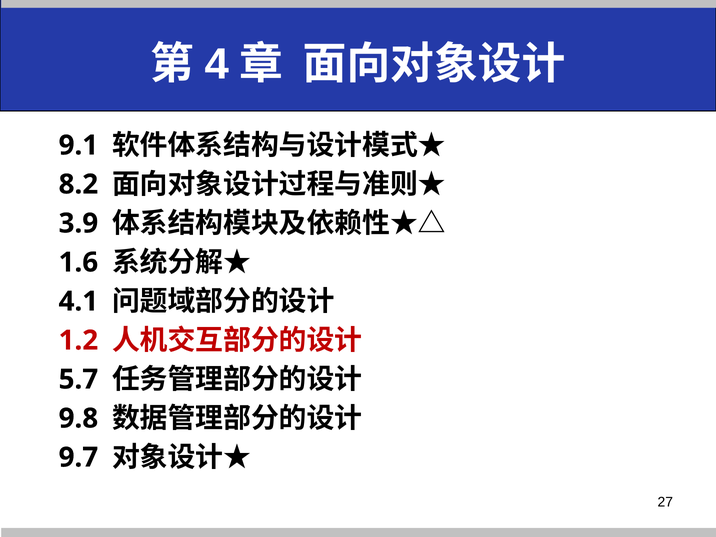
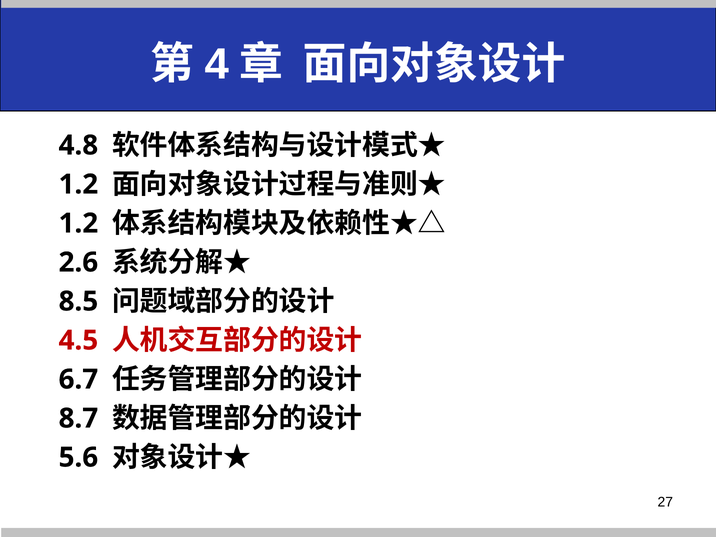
9.1: 9.1 -> 4.8 (78, 145)
8.2: 8.2 -> 1.2 (78, 184)
3.9: 3.9 -> 1.2 (78, 223)
1.6: 1.6 -> 2.6 (78, 262)
4.1: 4.1 -> 8.5 (78, 301)
1.2: 1.2 -> 4.5 (78, 340)
5.7: 5.7 -> 6.7 (78, 379)
9.8: 9.8 -> 8.7 (78, 418)
9.7: 9.7 -> 5.6 (78, 457)
